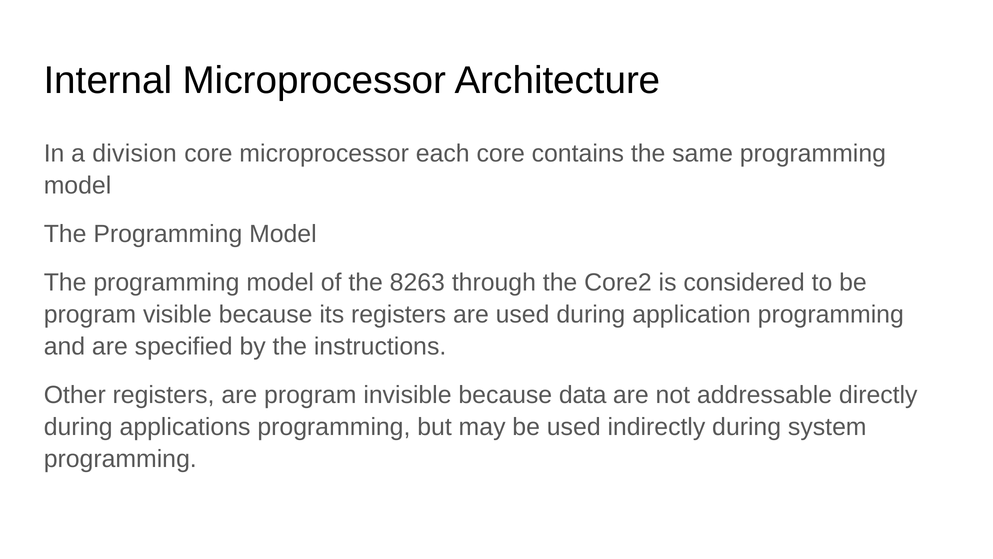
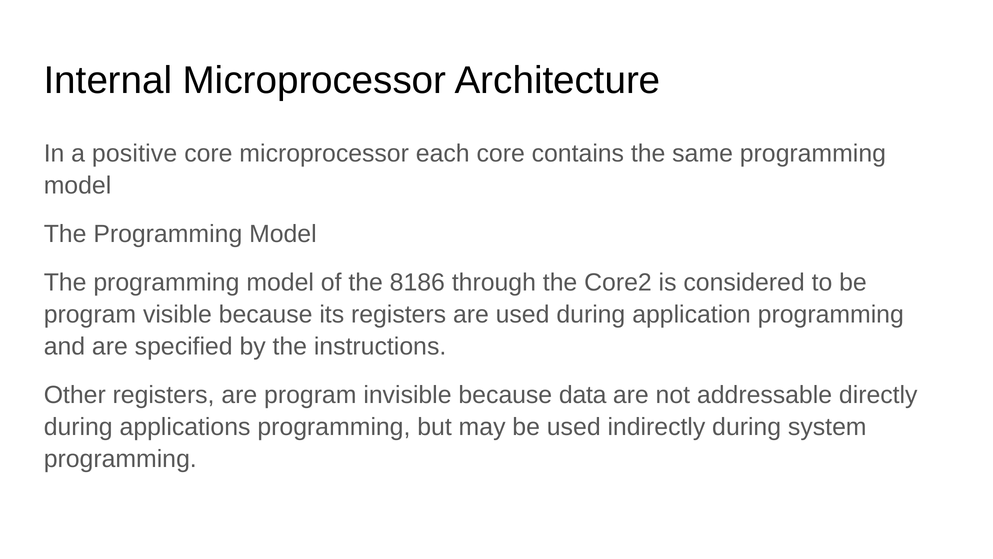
division: division -> positive (135, 154)
8263: 8263 -> 8186 (417, 282)
